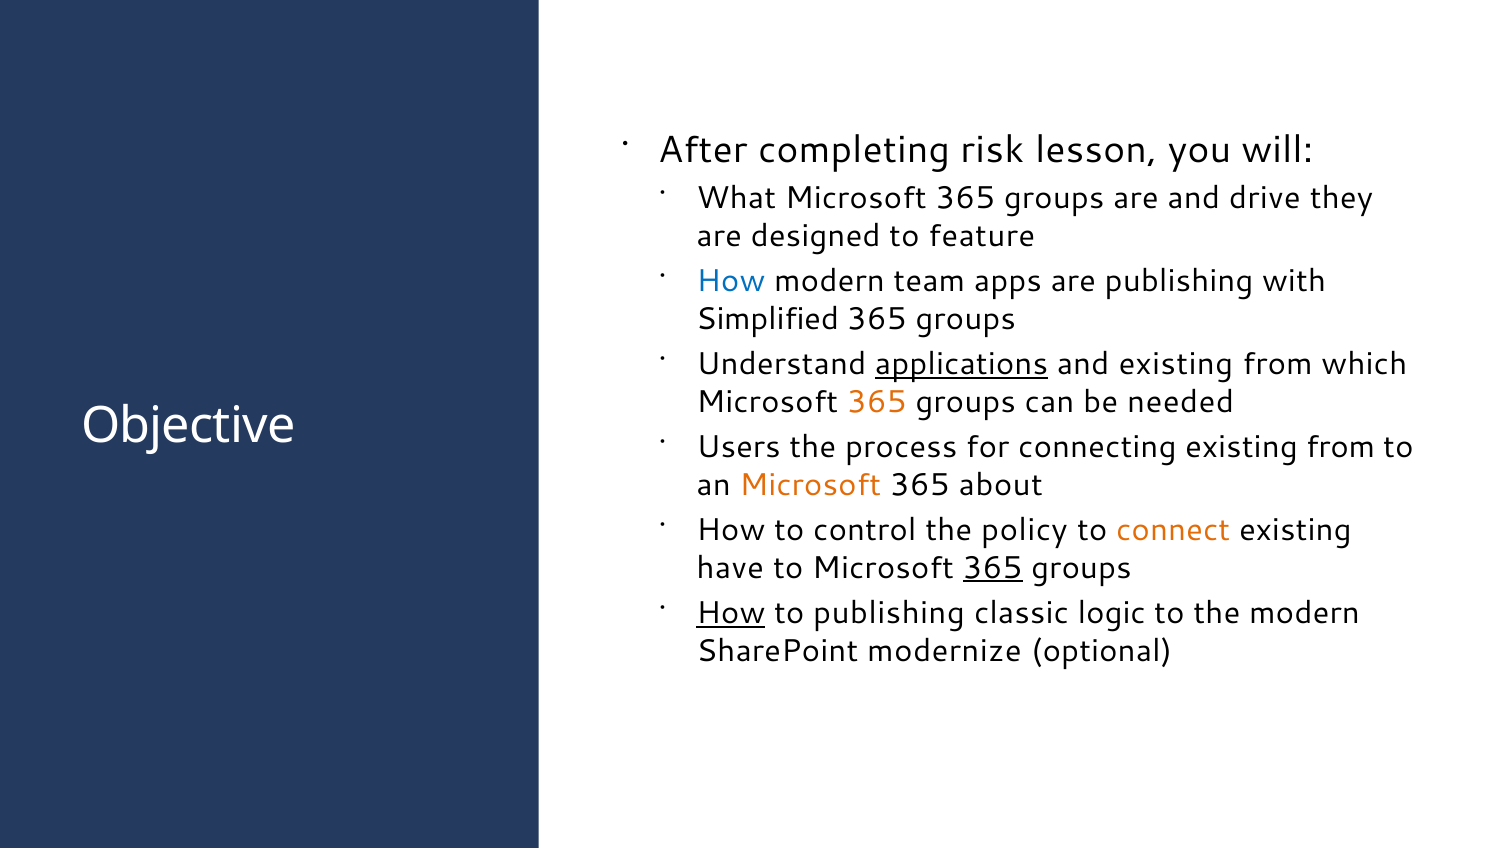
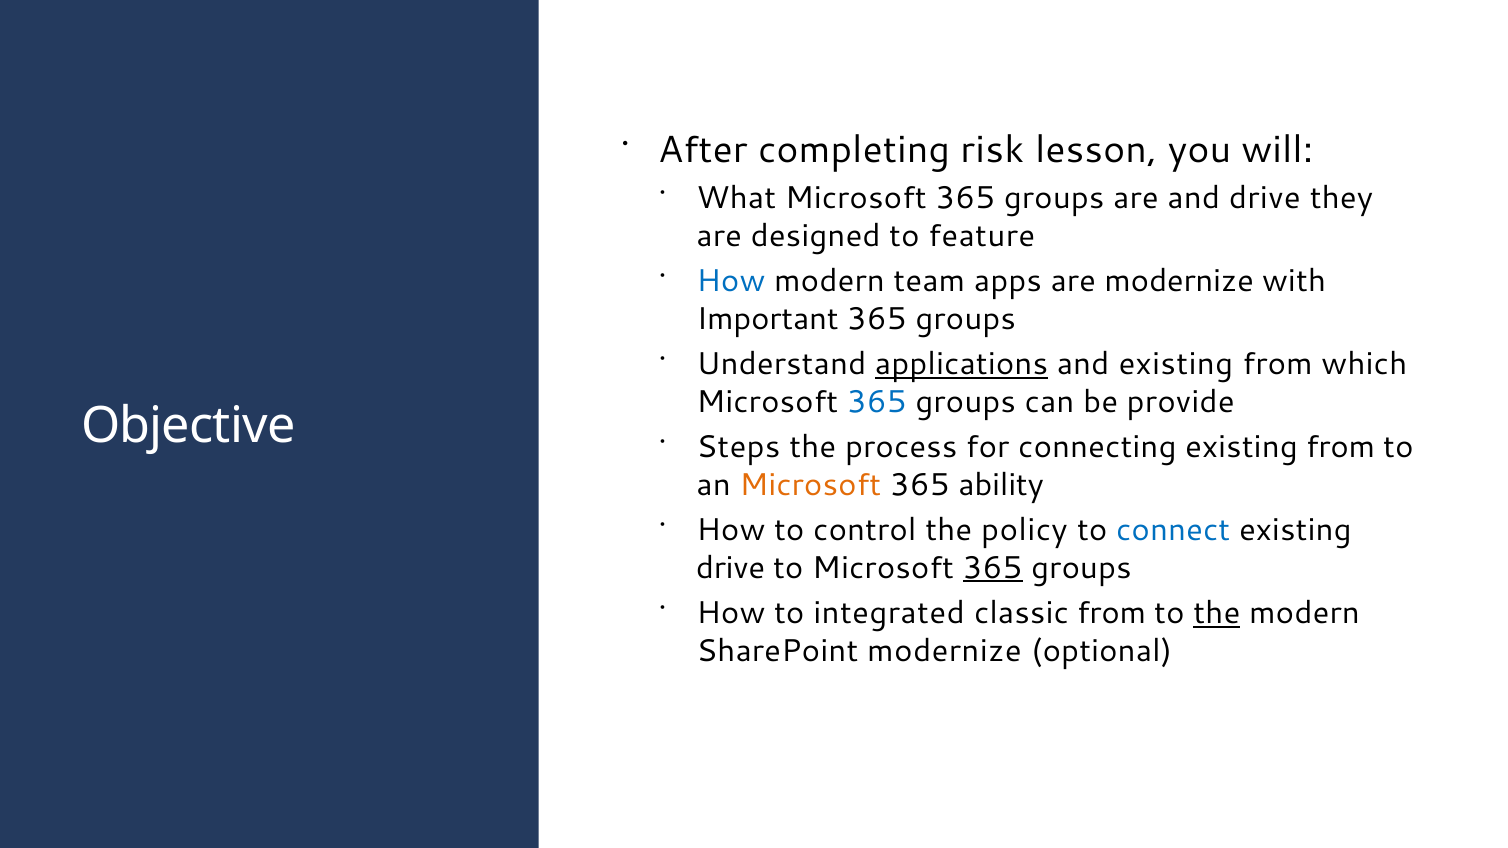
are publishing: publishing -> modernize (1179, 282)
Simplified: Simplified -> Important (767, 319)
365 colour: orange -> blue (877, 402)
needed: needed -> provide (1181, 402)
Users: Users -> Steps (738, 447)
about: about -> ability (1001, 485)
connect colour: orange -> blue (1173, 530)
have: have -> drive (731, 568)
How underline: present -> none (731, 613)
to publishing: publishing -> integrated (889, 613)
classic logic: logic -> from (1112, 613)
the underline: none -> present (1217, 613)
